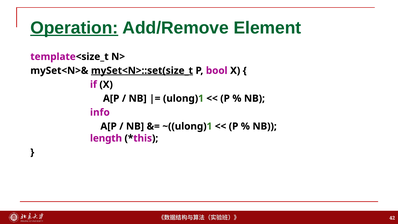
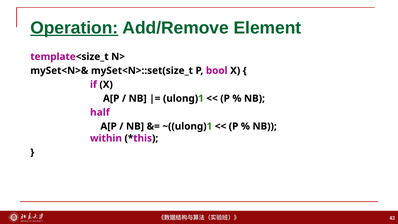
mySet<N>::set(size_t underline: present -> none (142, 71)
info: info -> half (100, 112)
length: length -> within (106, 138)
